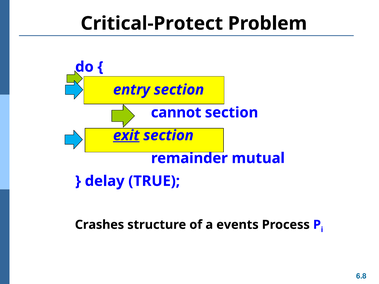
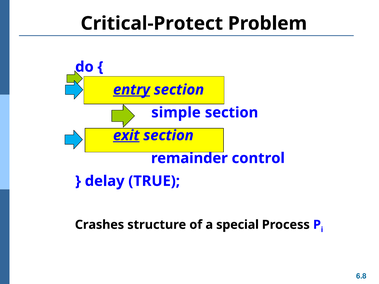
entry underline: none -> present (132, 90)
cannot: cannot -> simple (176, 113)
mutual: mutual -> control (258, 158)
events: events -> special (238, 225)
